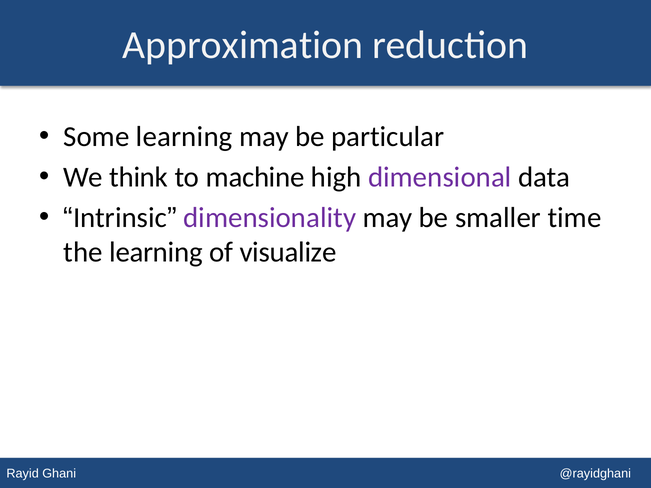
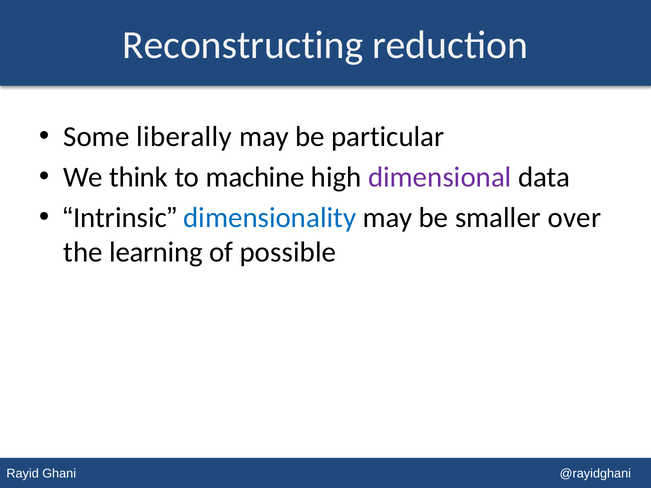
Approximation: Approximation -> Reconstructing (243, 45)
Some learning: learning -> liberally (184, 137)
dimensionality colour: purple -> blue (270, 218)
time: time -> over (574, 218)
visualize: visualize -> possible (288, 252)
